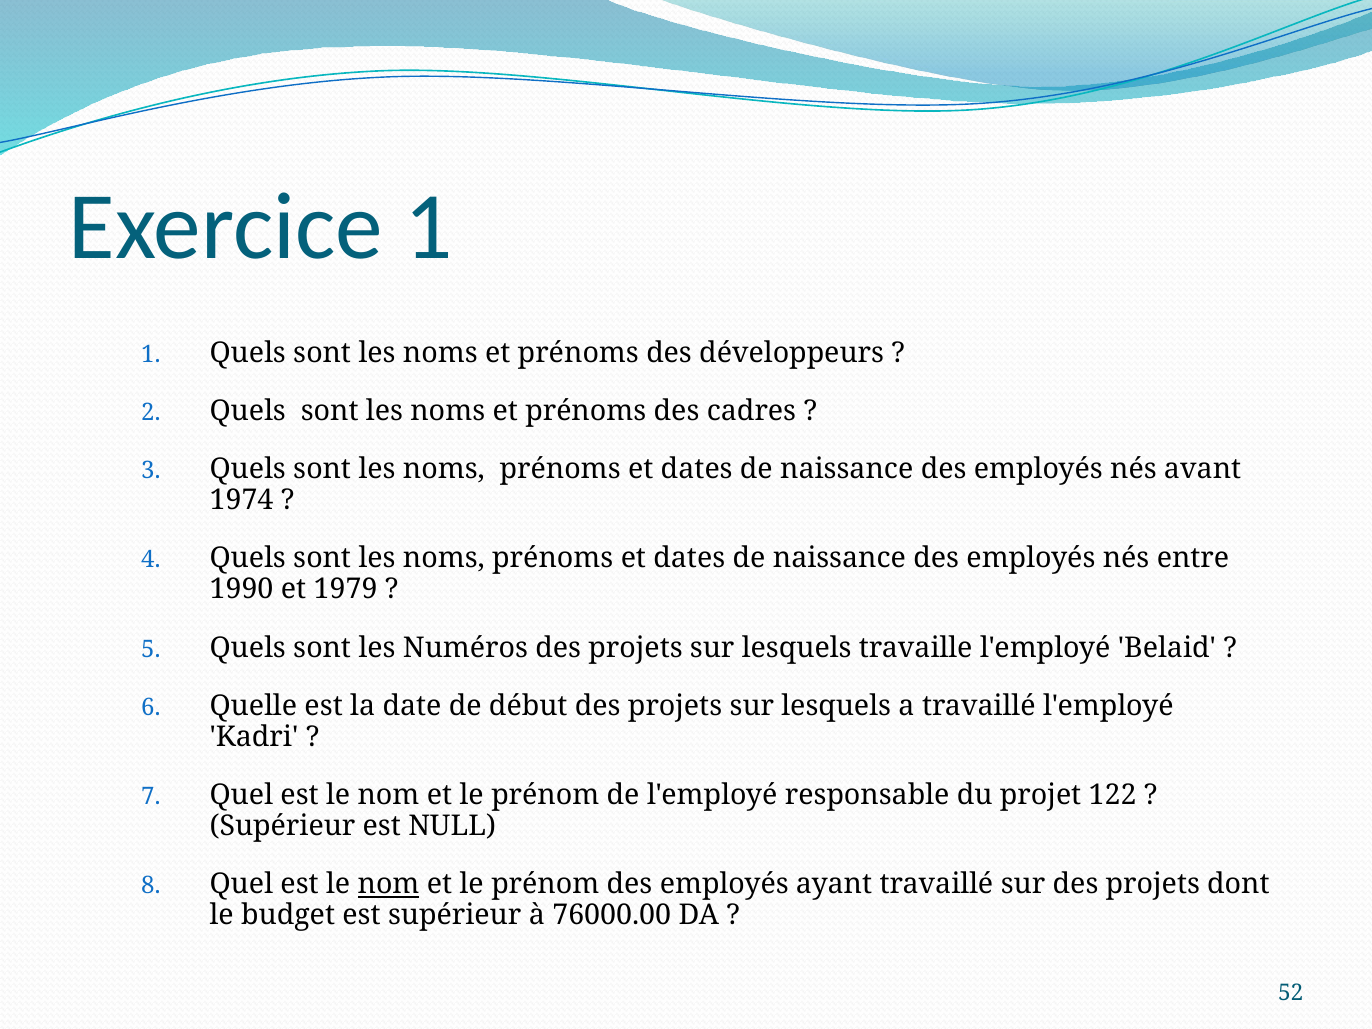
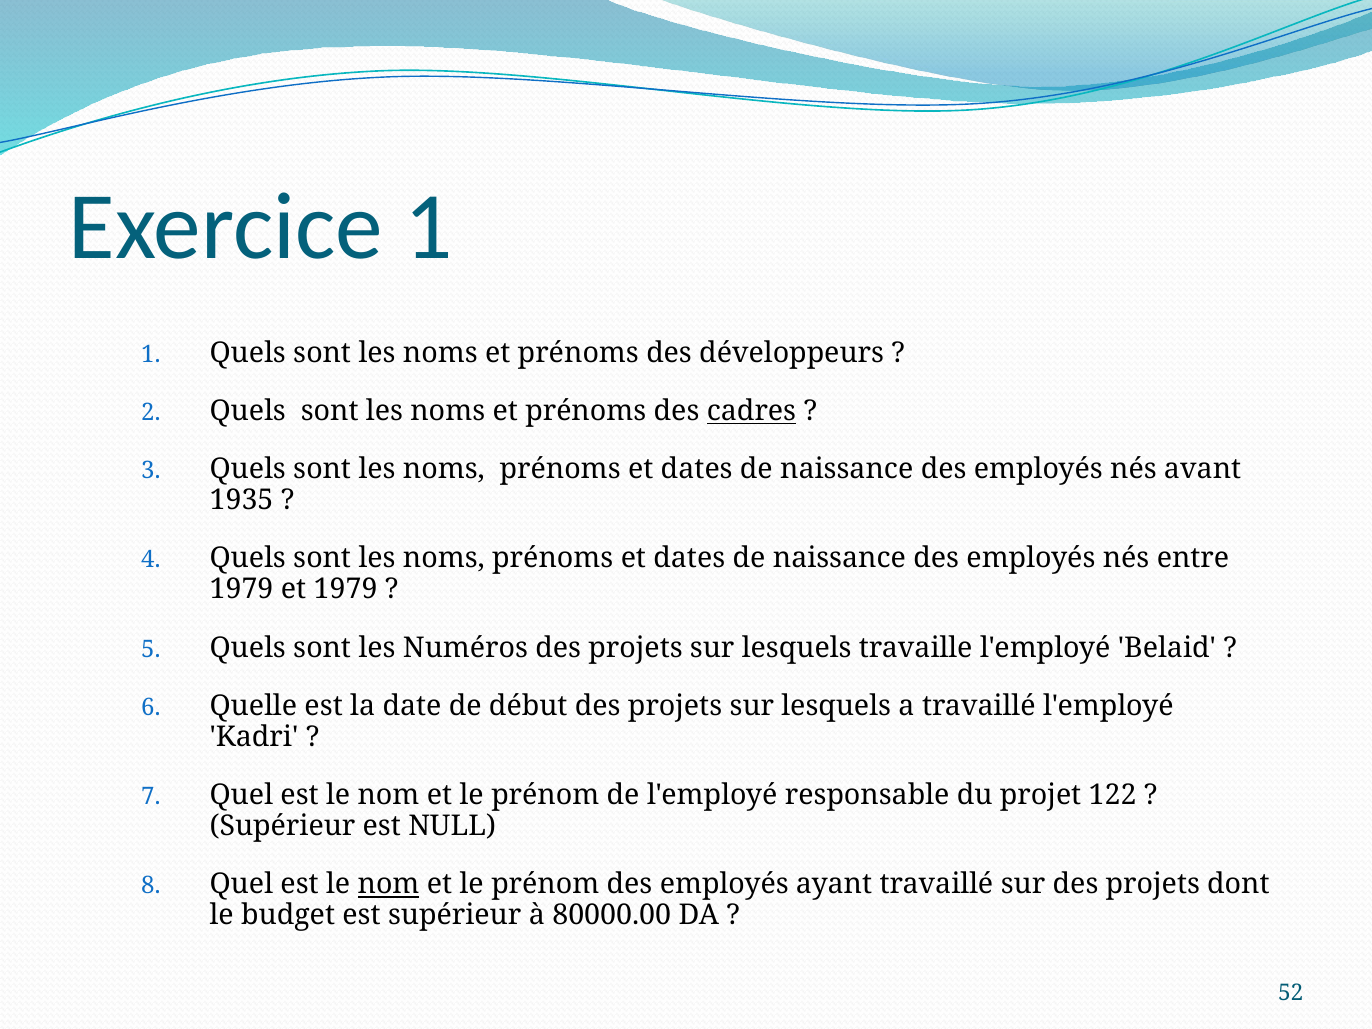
cadres underline: none -> present (751, 411)
1974: 1974 -> 1935 (242, 500)
1990: 1990 -> 1979 (242, 589)
76000.00: 76000.00 -> 80000.00 (612, 915)
